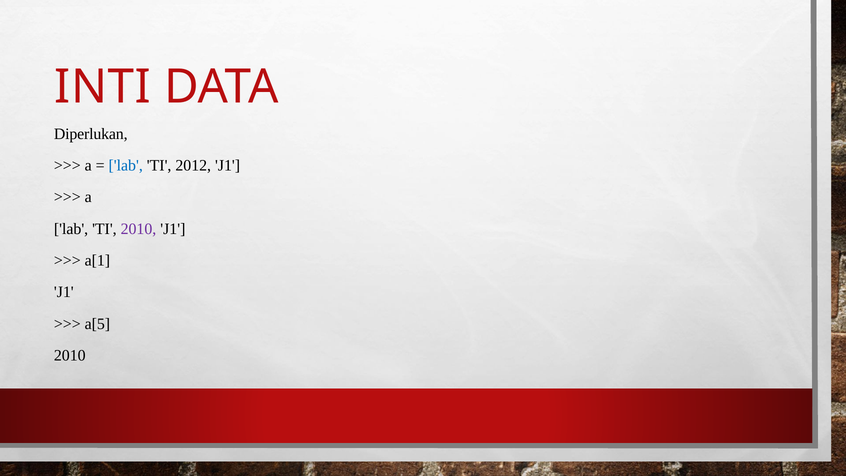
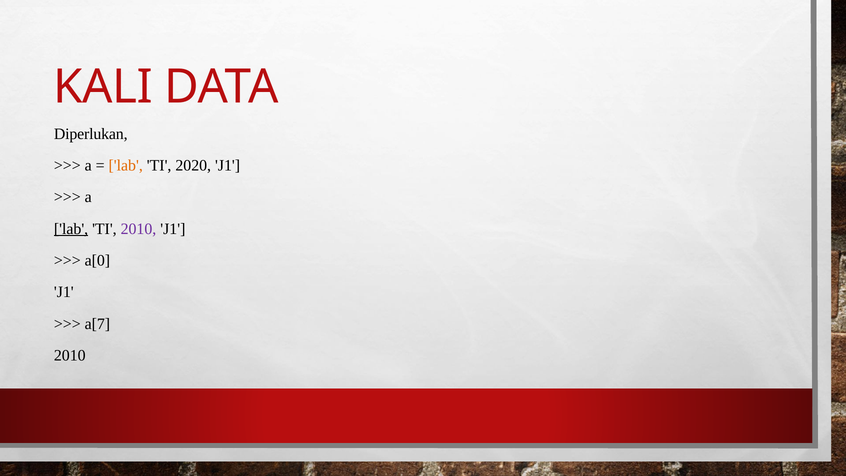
INTI: INTI -> KALI (103, 87)
lab colour: blue -> orange (126, 166)
2012: 2012 -> 2020 (193, 166)
lab underline: none -> present (71, 229)
a[1: a[1 -> a[0 (97, 260)
a[5: a[5 -> a[7 (97, 324)
